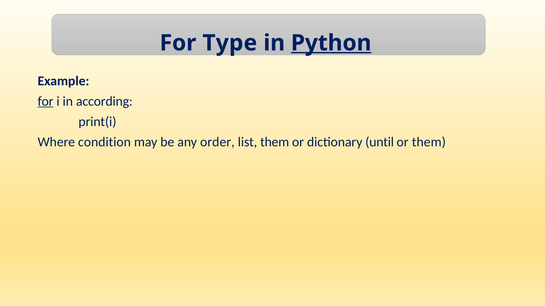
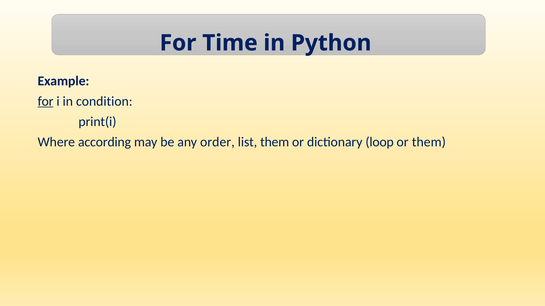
Type: Type -> Time (230, 43)
Python underline: present -> none (331, 43)
according: according -> condition (104, 101)
condition: condition -> according (105, 142)
until: until -> loop (380, 142)
